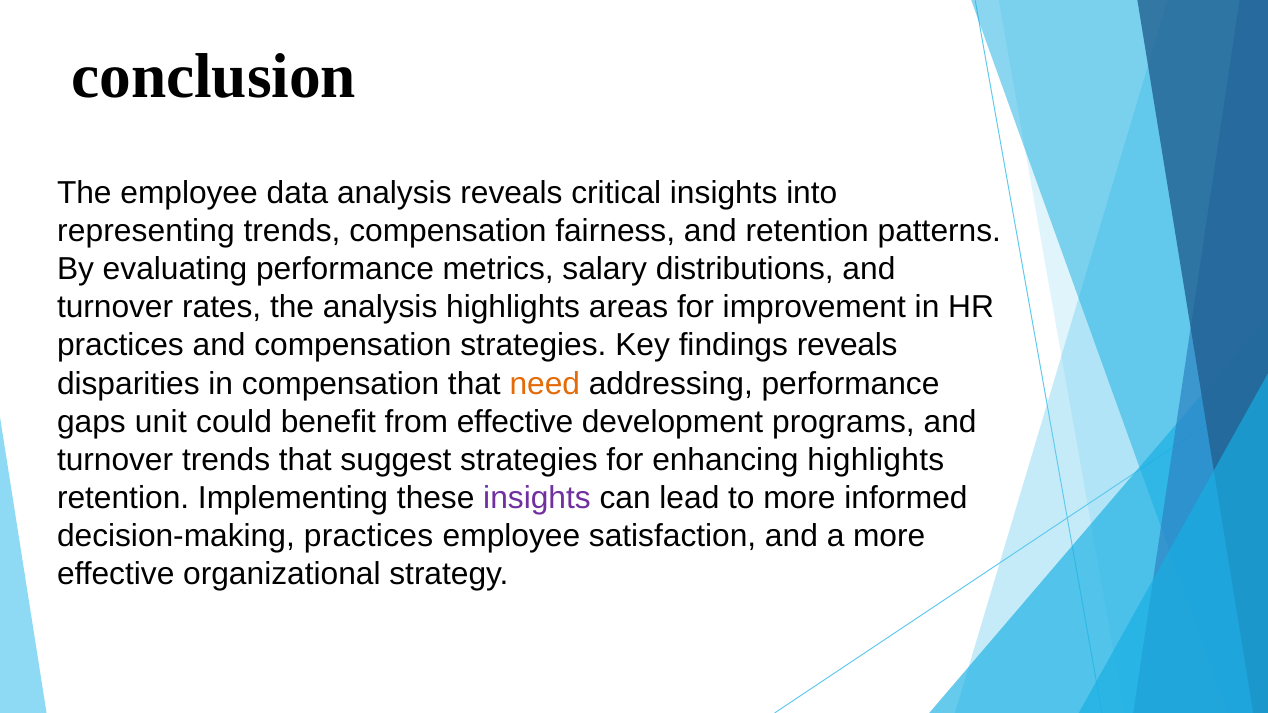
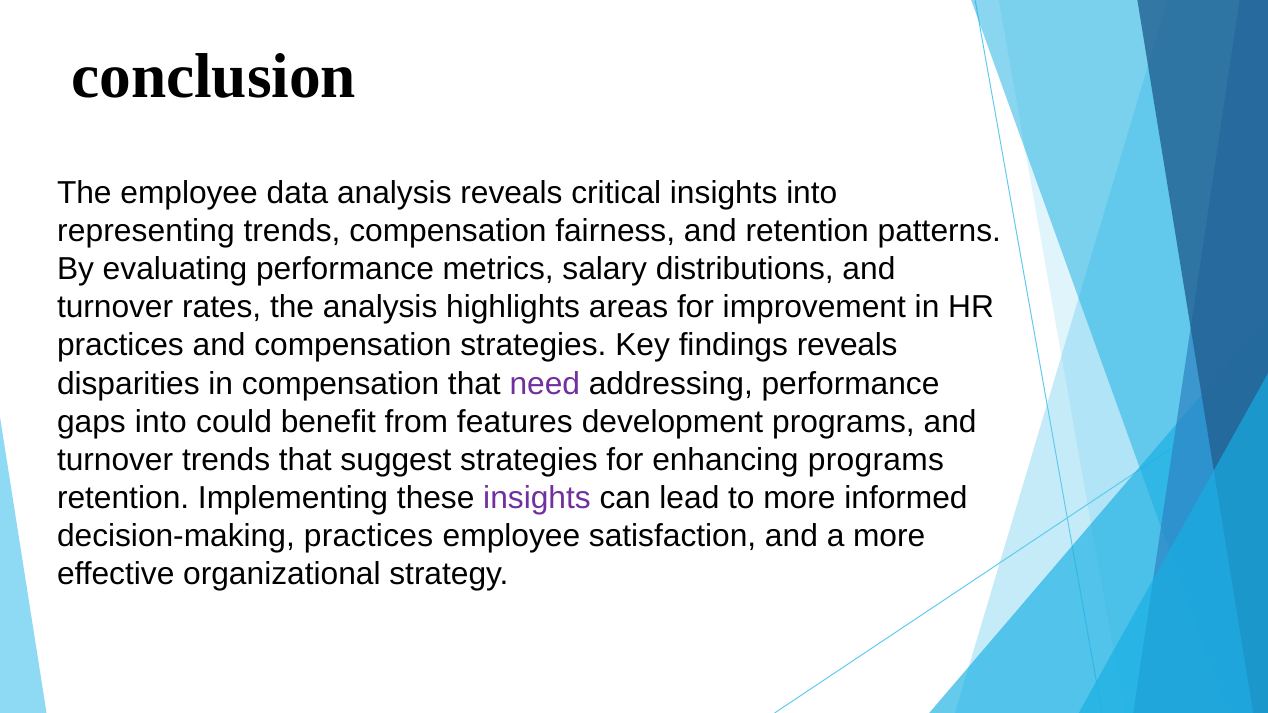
need colour: orange -> purple (545, 384)
gaps unit: unit -> into (161, 422)
from effective: effective -> features (515, 422)
enhancing highlights: highlights -> programs (876, 460)
